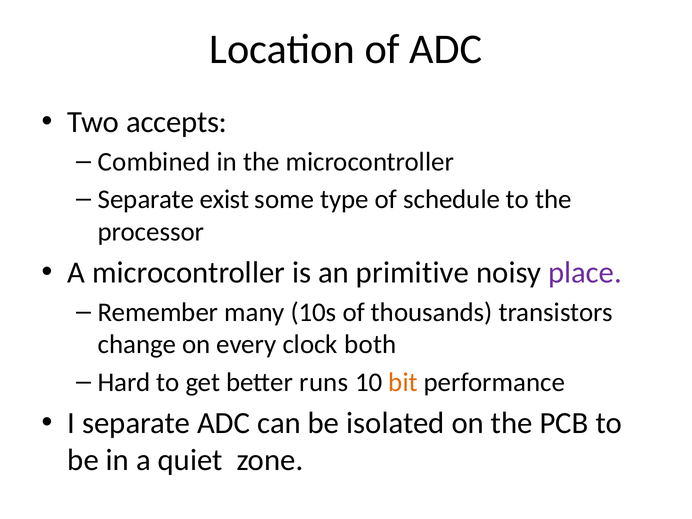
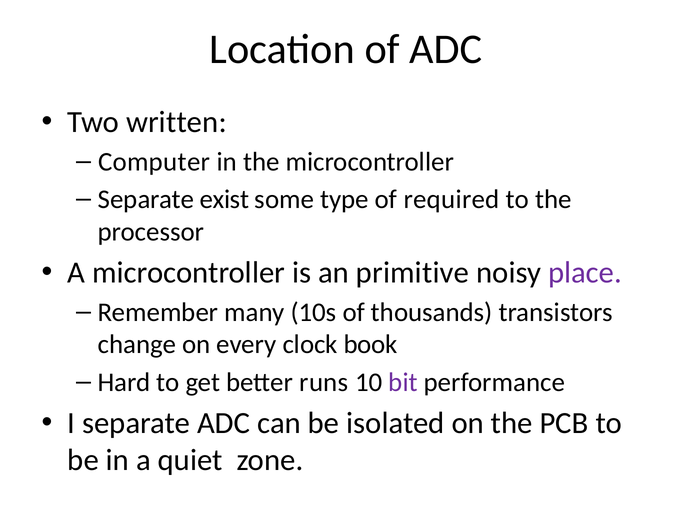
accepts: accepts -> written (176, 122)
Combined: Combined -> Computer (154, 162)
schedule: schedule -> required (451, 199)
both: both -> book (371, 345)
bit colour: orange -> purple (403, 382)
